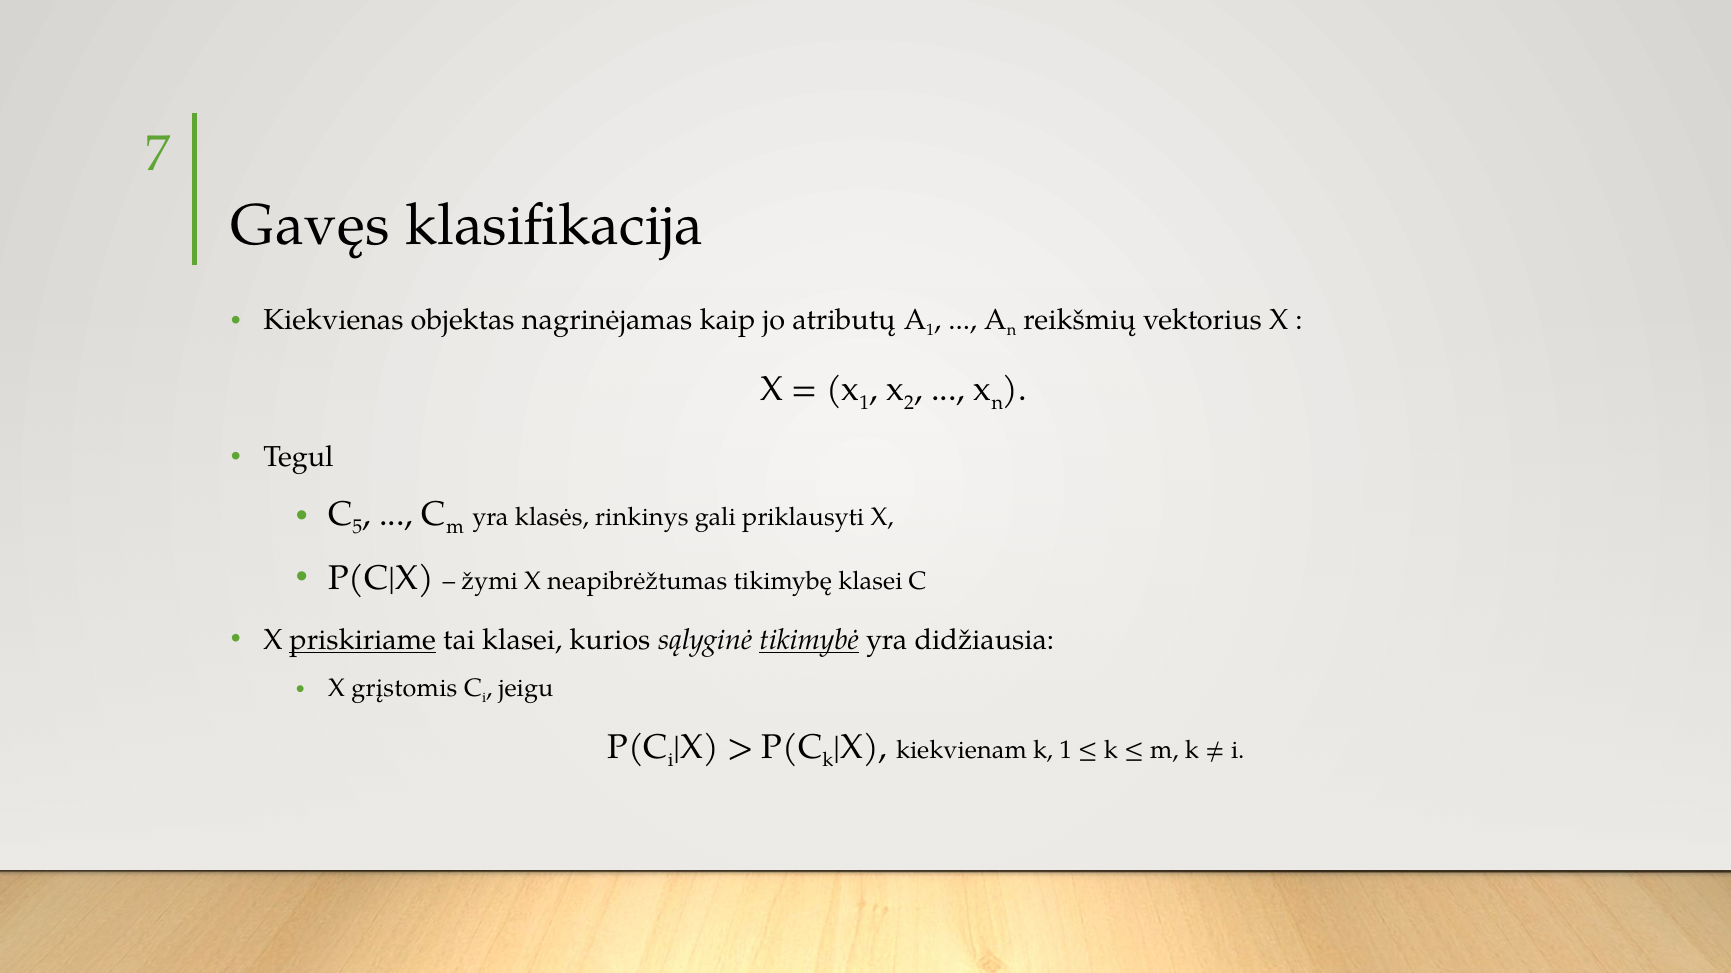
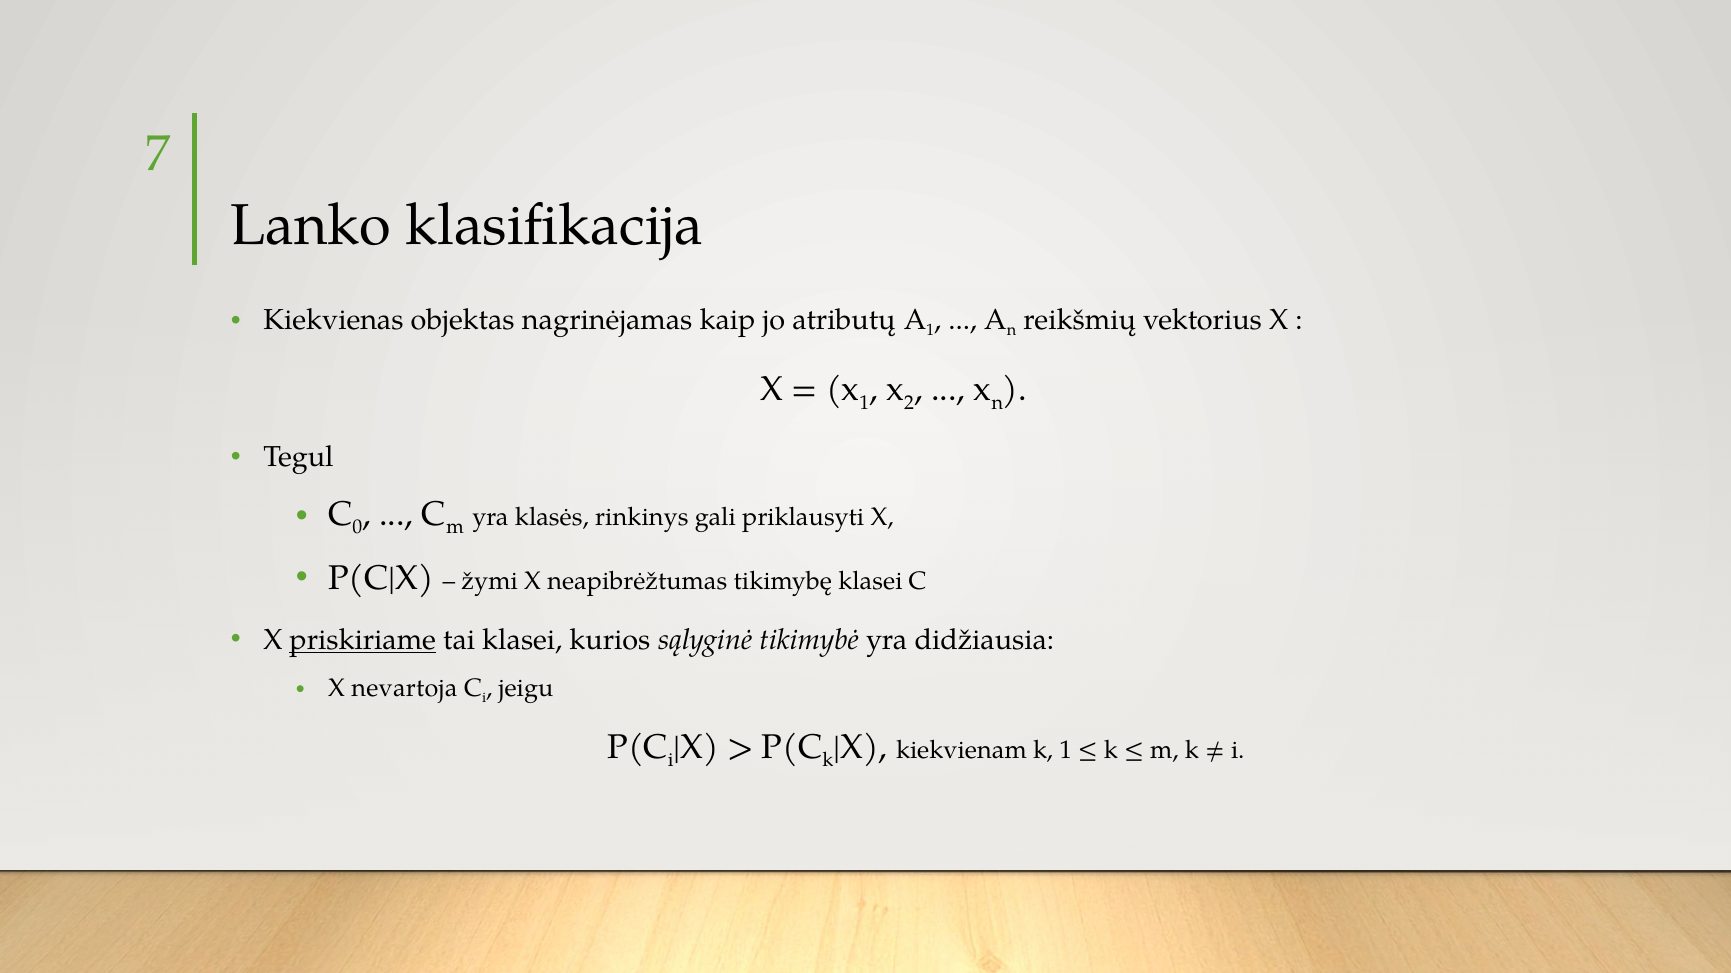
Gavęs: Gavęs -> Lanko (311, 225)
5: 5 -> 0 (357, 528)
tikimybė underline: present -> none (809, 641)
grįstomis: grįstomis -> nevartoja (404, 689)
